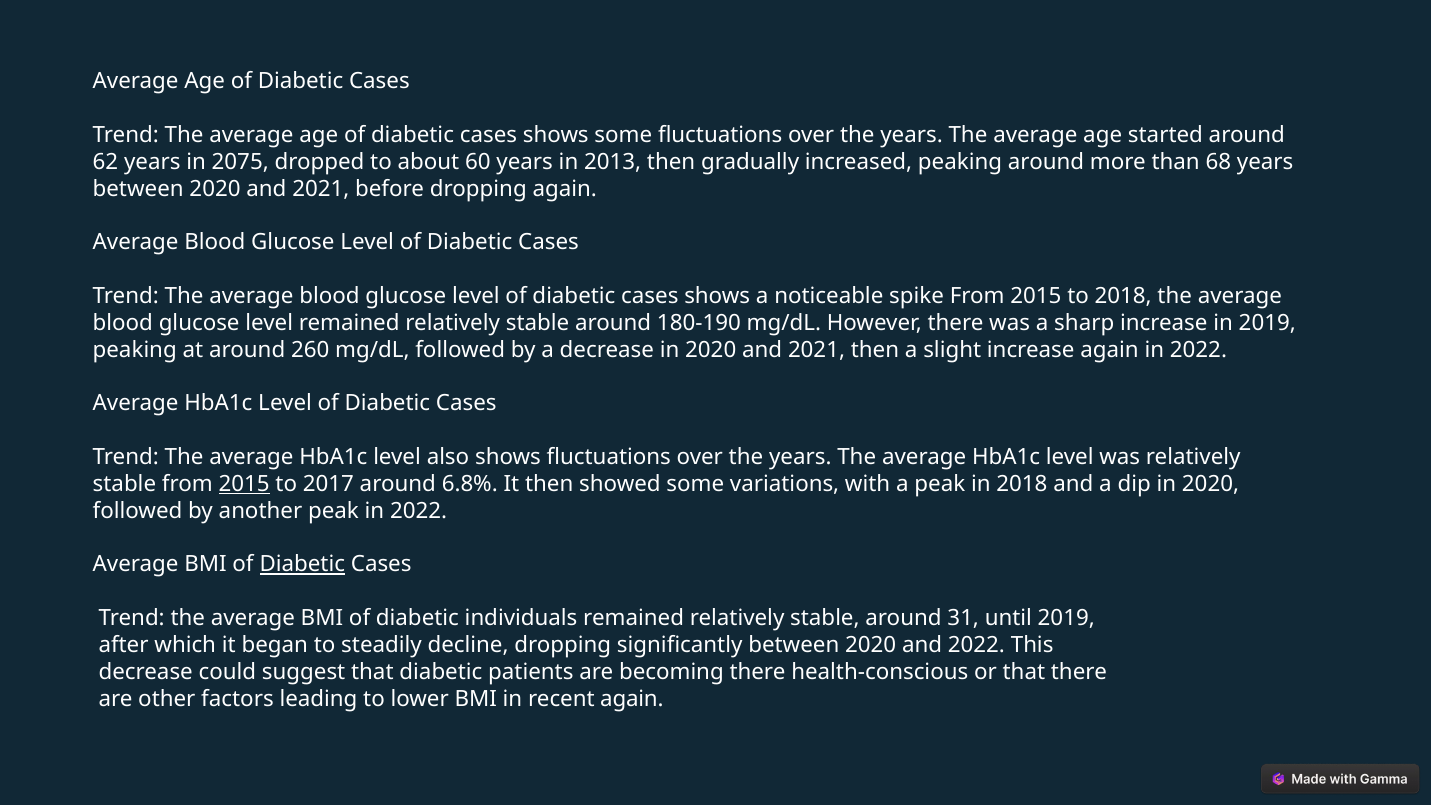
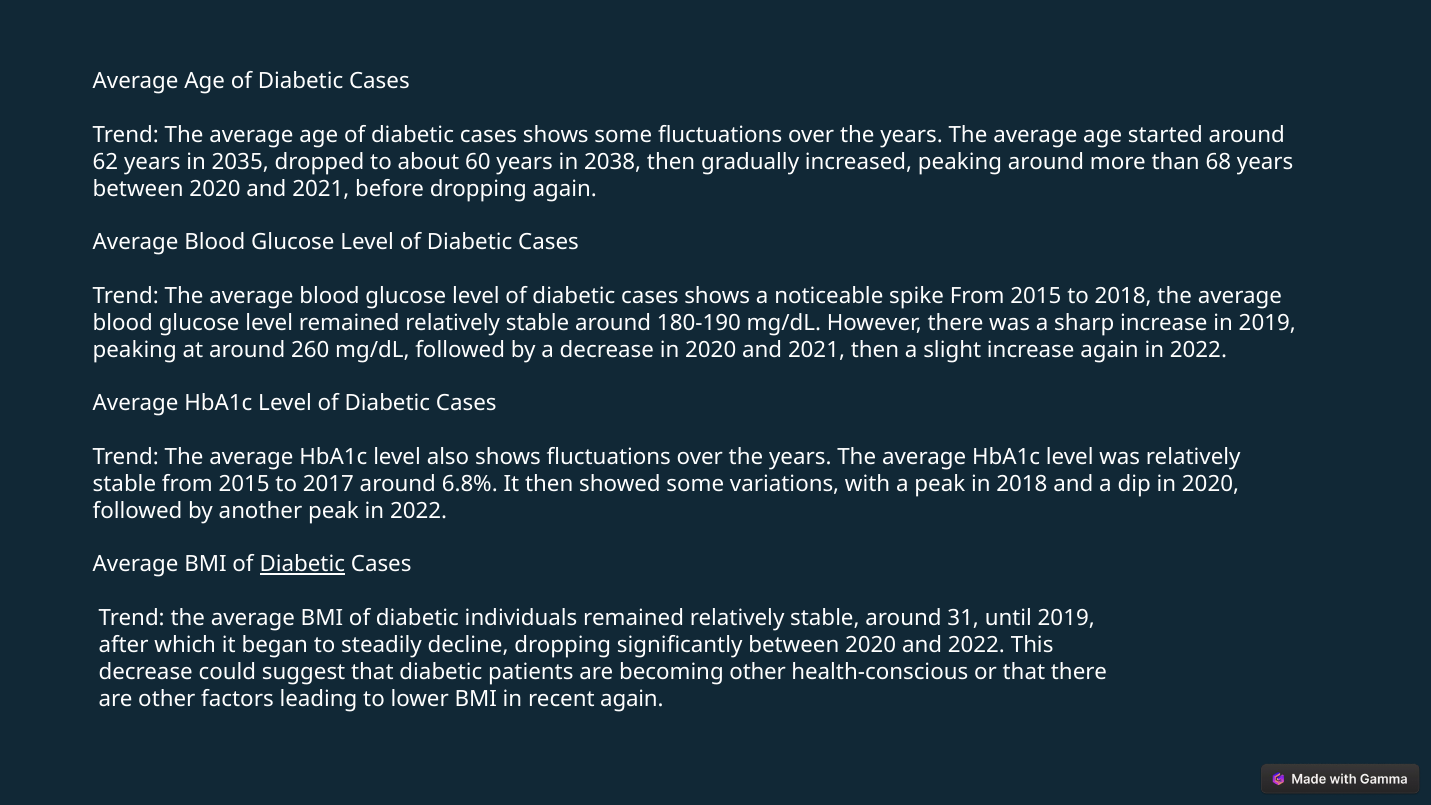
2075: 2075 -> 2035 (240, 162)
2013: 2013 -> 2038 (613, 162)
2015 underline: present -> none (244, 484)
becoming there: there -> other (758, 672)
